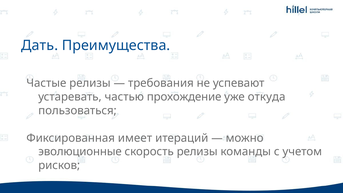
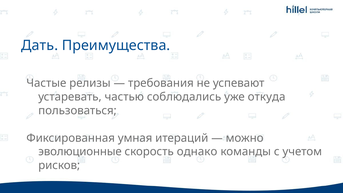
прохождение: прохождение -> соблюдались (184, 97)
имеет: имеет -> умная (135, 138)
скорость релизы: релизы -> однако (197, 152)
